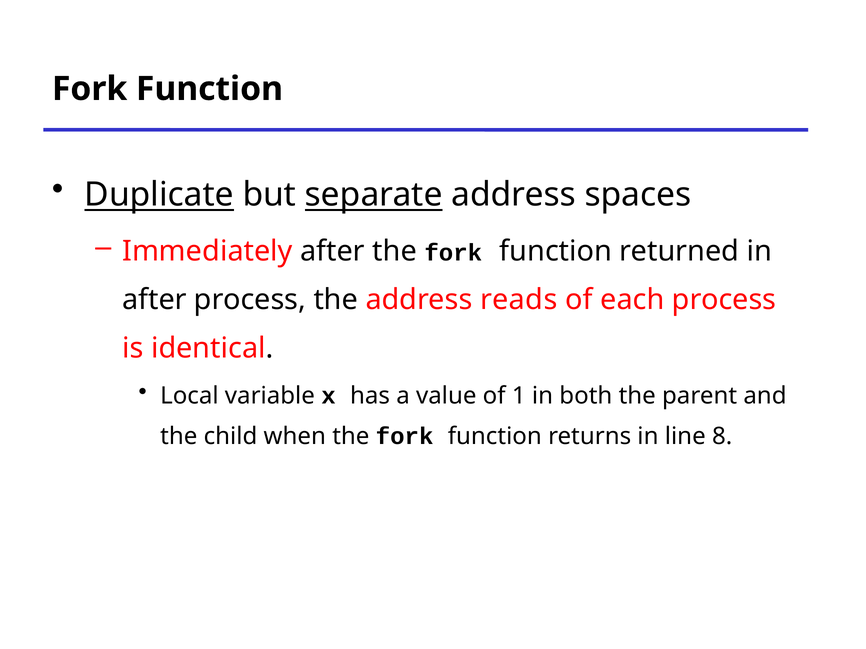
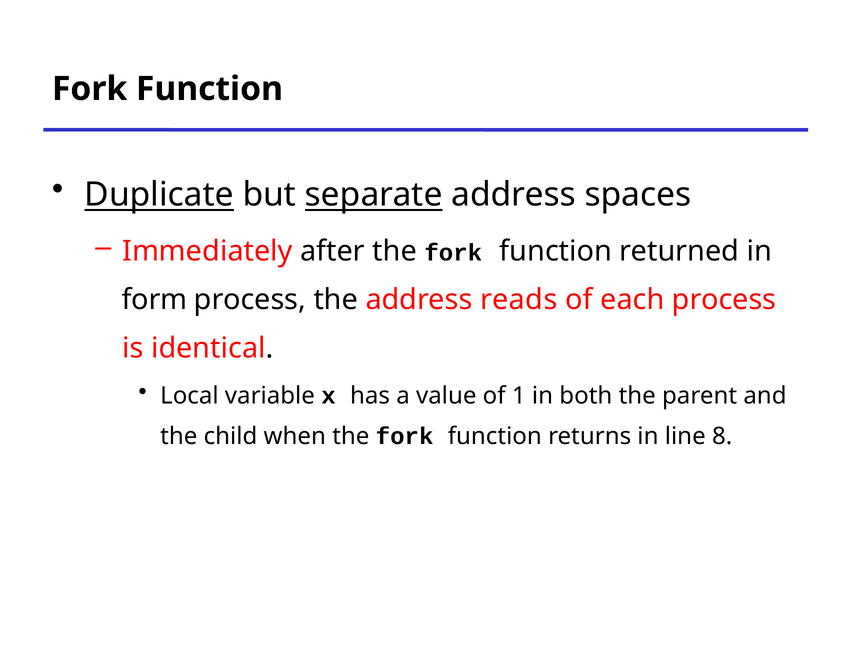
after: after -> form (155, 300)
